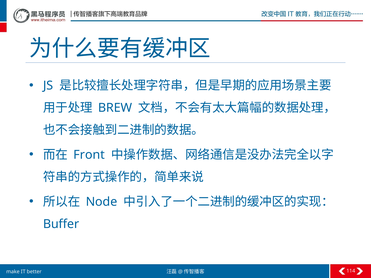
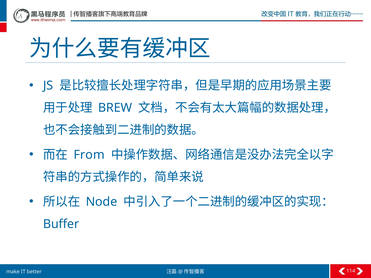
Front: Front -> From (89, 155)
